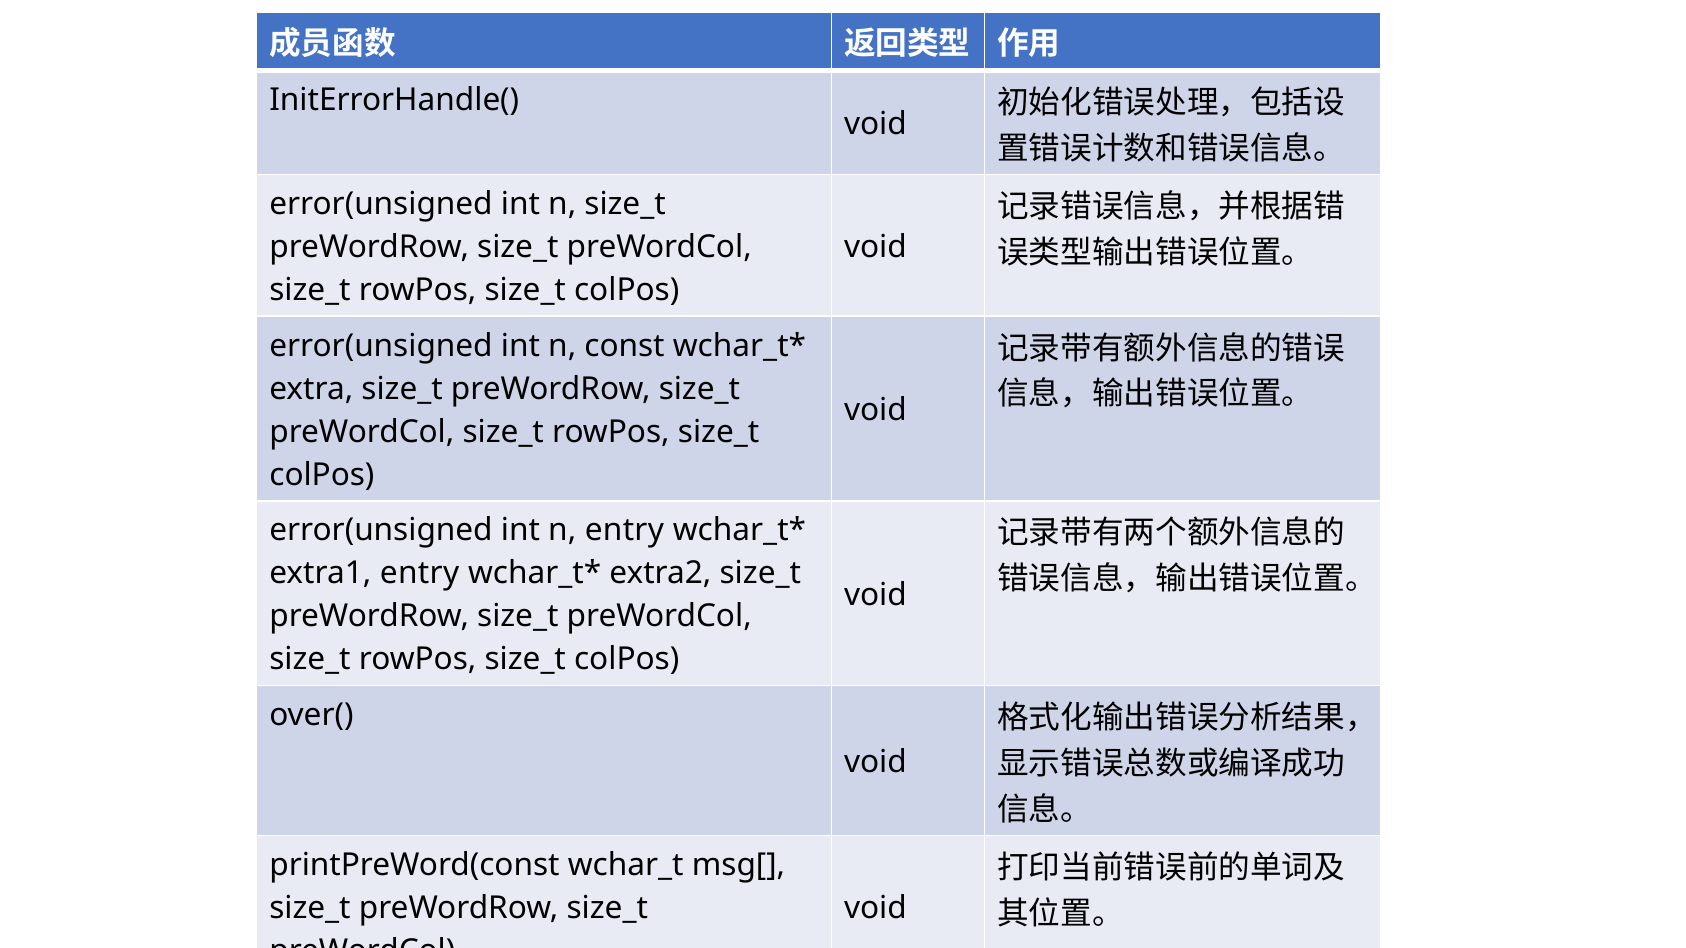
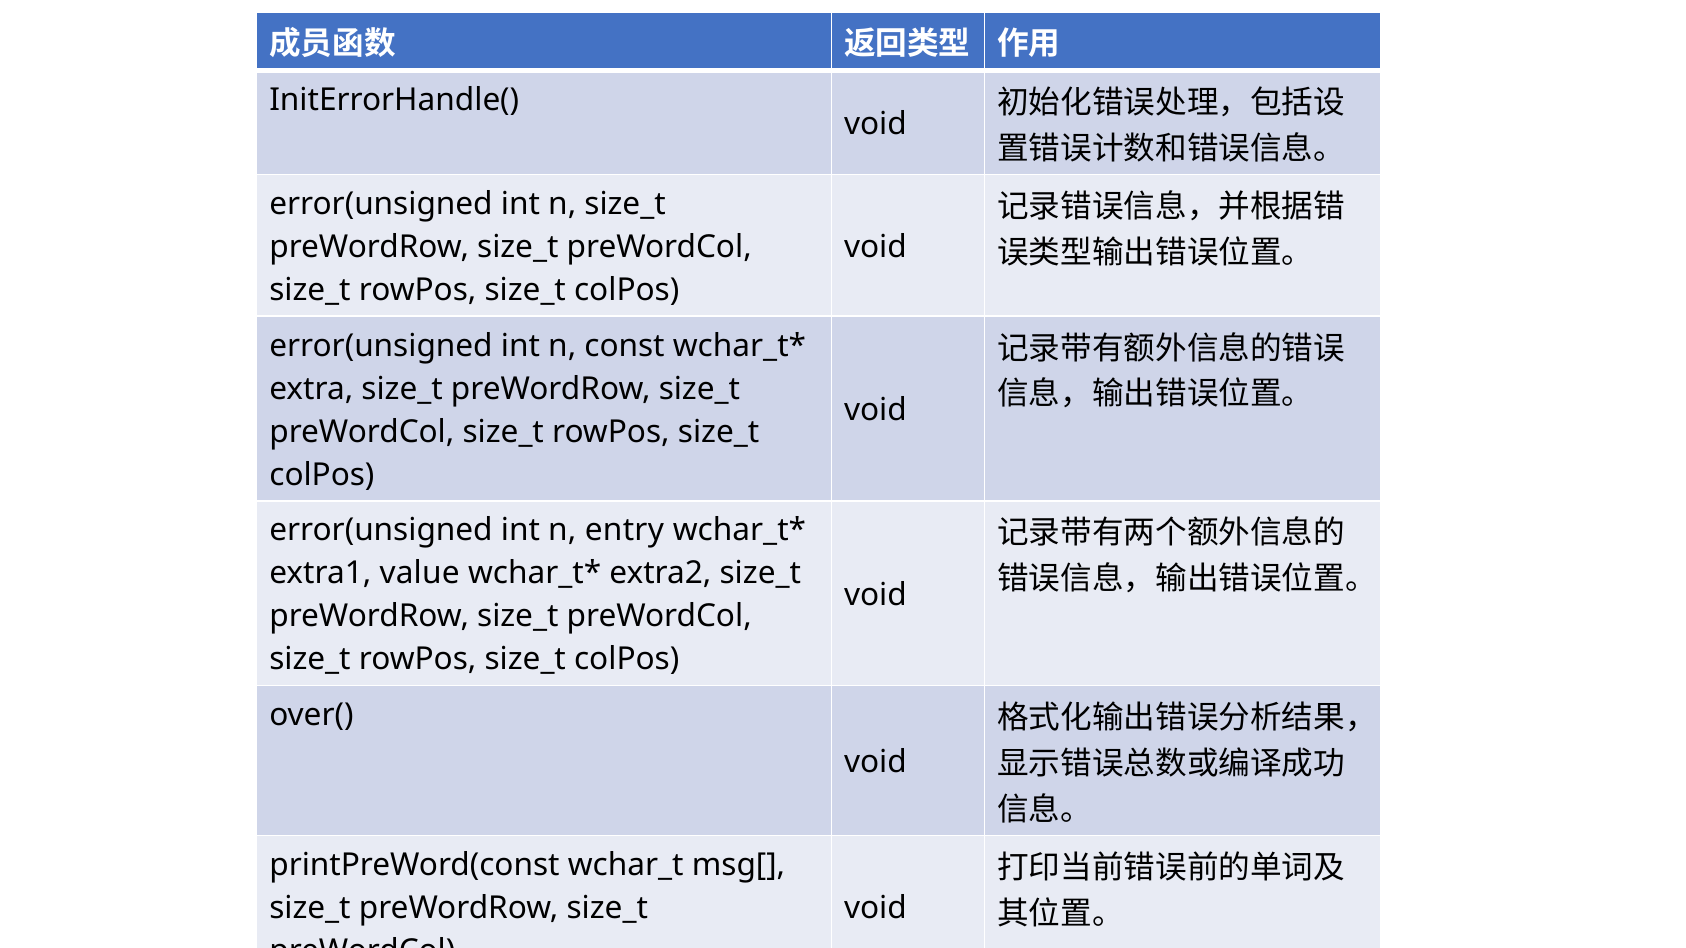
extra1 entry: entry -> value (420, 574)
